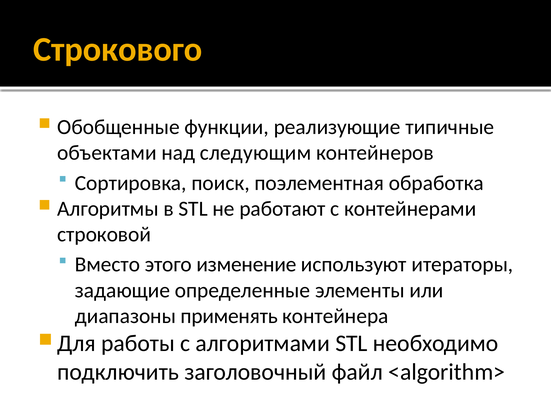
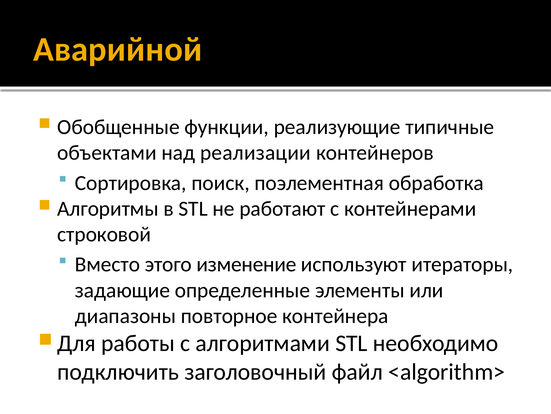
Строкового: Строкового -> Аварийной (118, 50)
следующим: следующим -> реализации (255, 153)
применять: применять -> повторное (229, 316)
